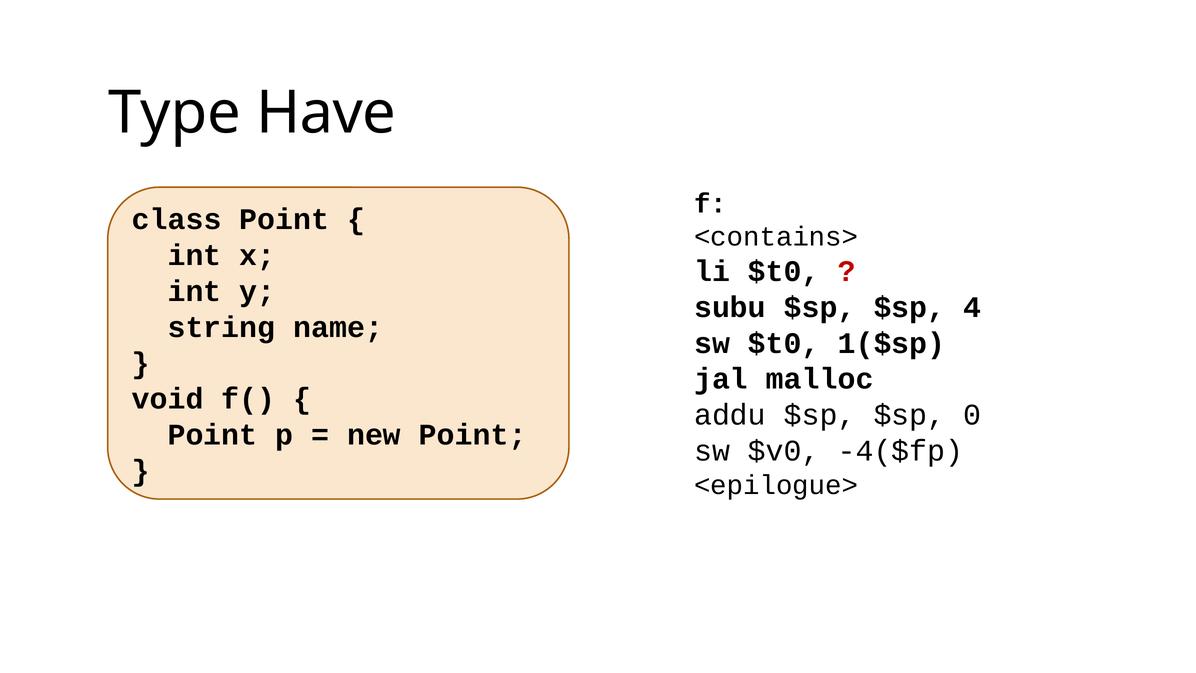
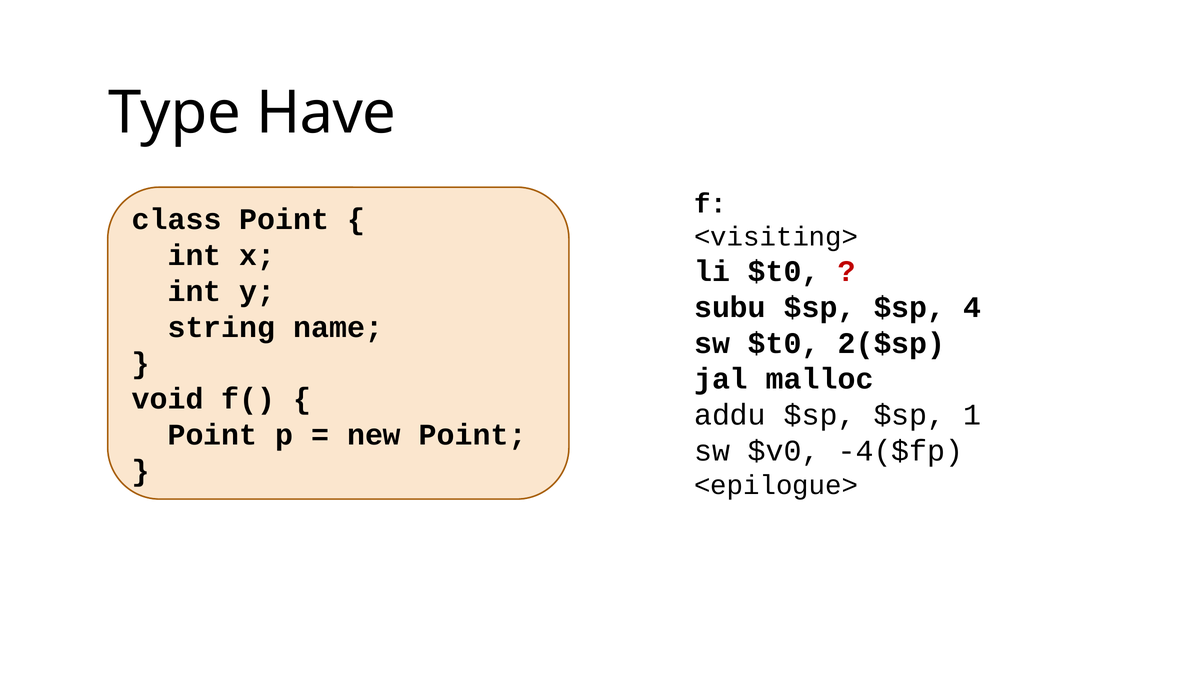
<contains>: <contains> -> <visiting> (776, 237)
1($sp: 1($sp -> 2($sp (891, 343)
0: 0 -> 1 (972, 415)
